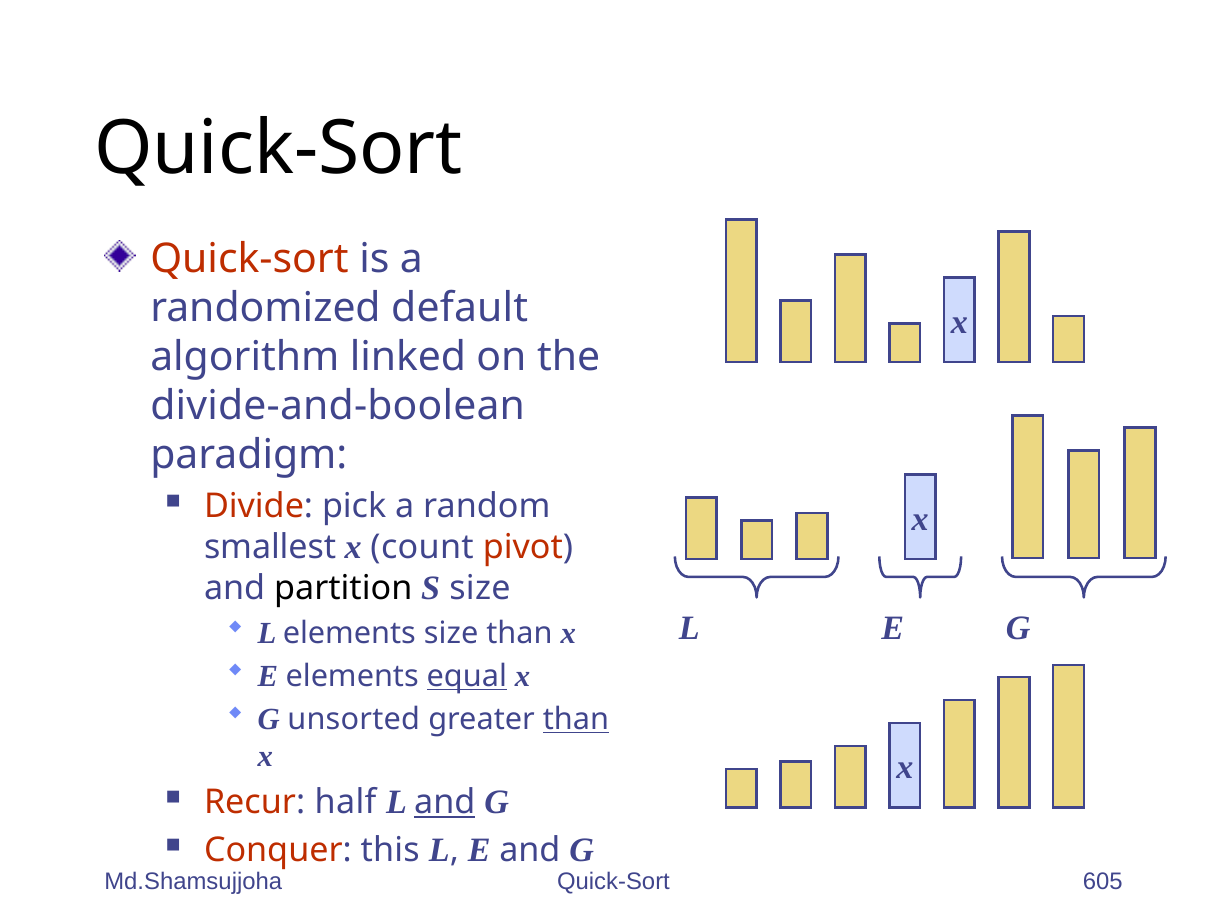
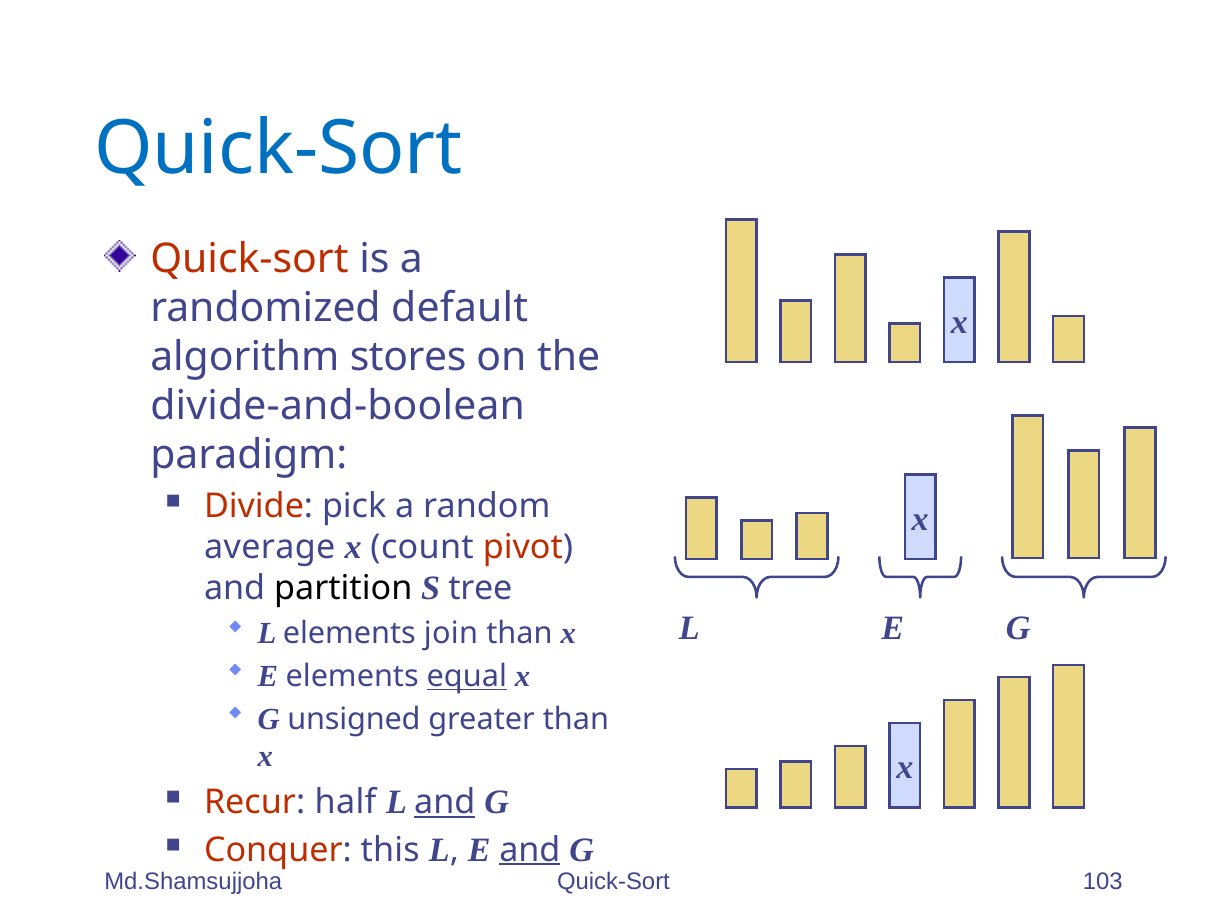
Quick-Sort colour: black -> blue (278, 148)
linked: linked -> stores (408, 357)
smallest: smallest -> average (270, 547)
S size: size -> tree (480, 588)
elements size: size -> join (451, 633)
unsorted: unsorted -> unsigned (354, 719)
than underline: present -> none (576, 719)
and underline: none -> present (530, 849)
605: 605 -> 103 (1103, 881)
